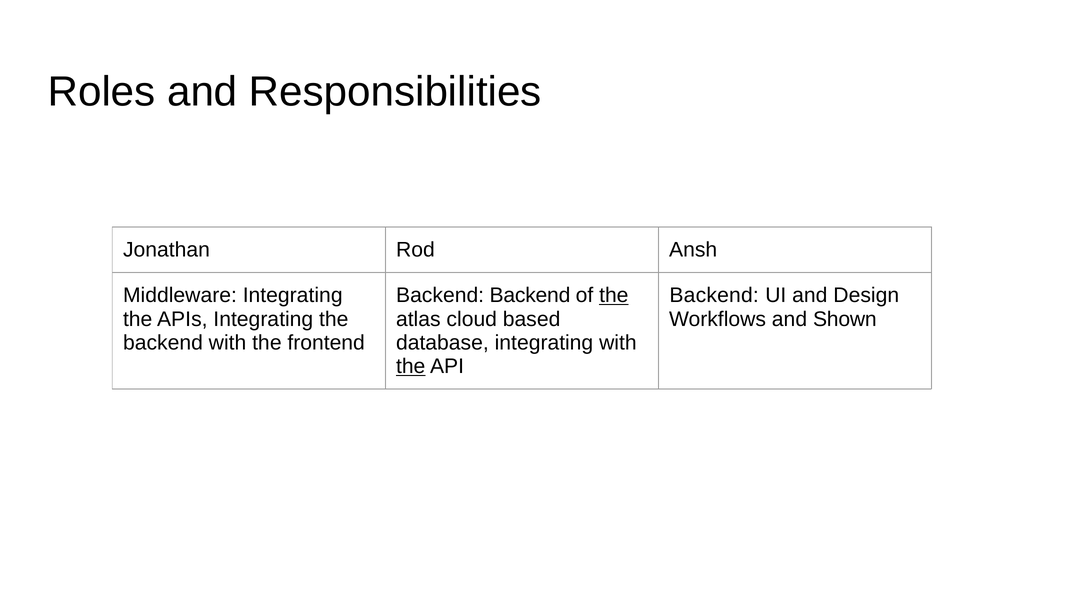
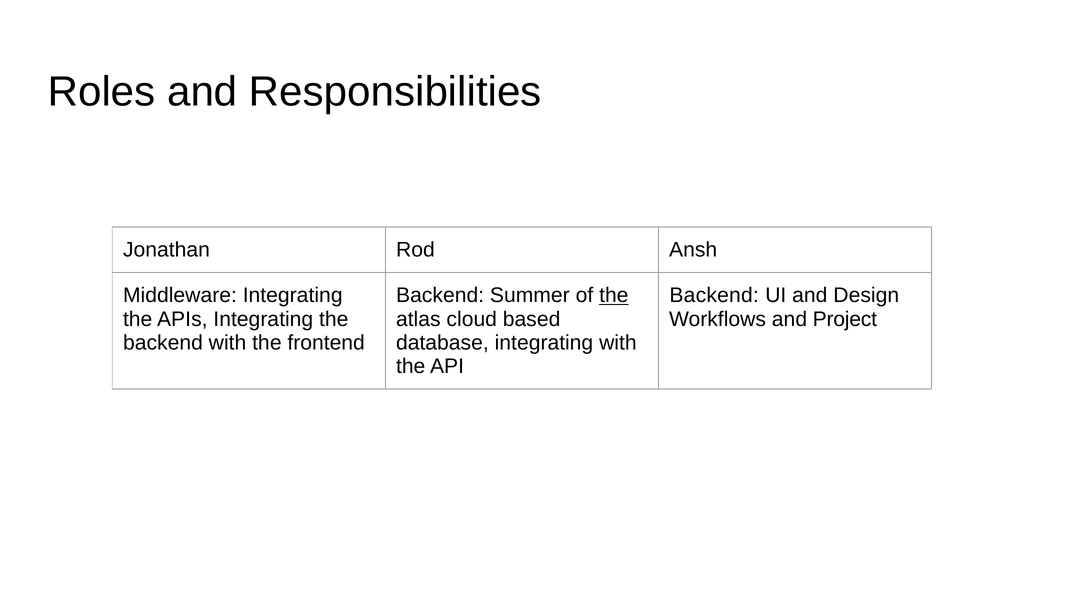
Backend Backend: Backend -> Summer (530, 296)
Shown: Shown -> Project (845, 319)
the underline: present -> none (411, 367)
